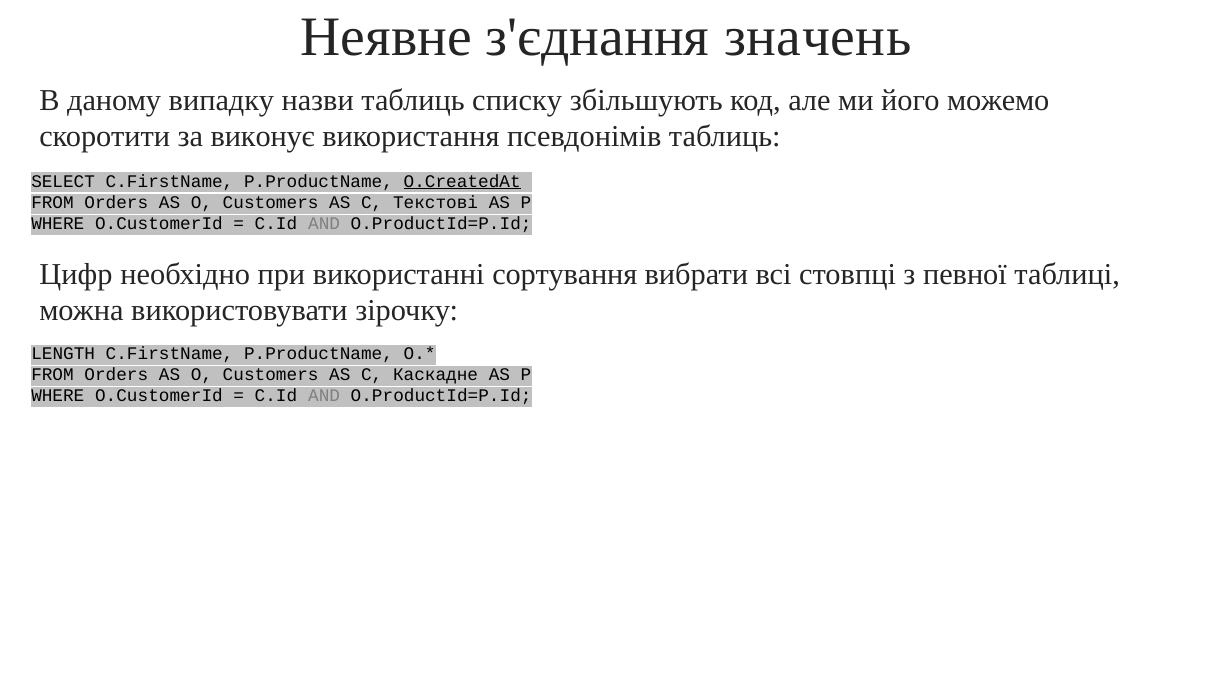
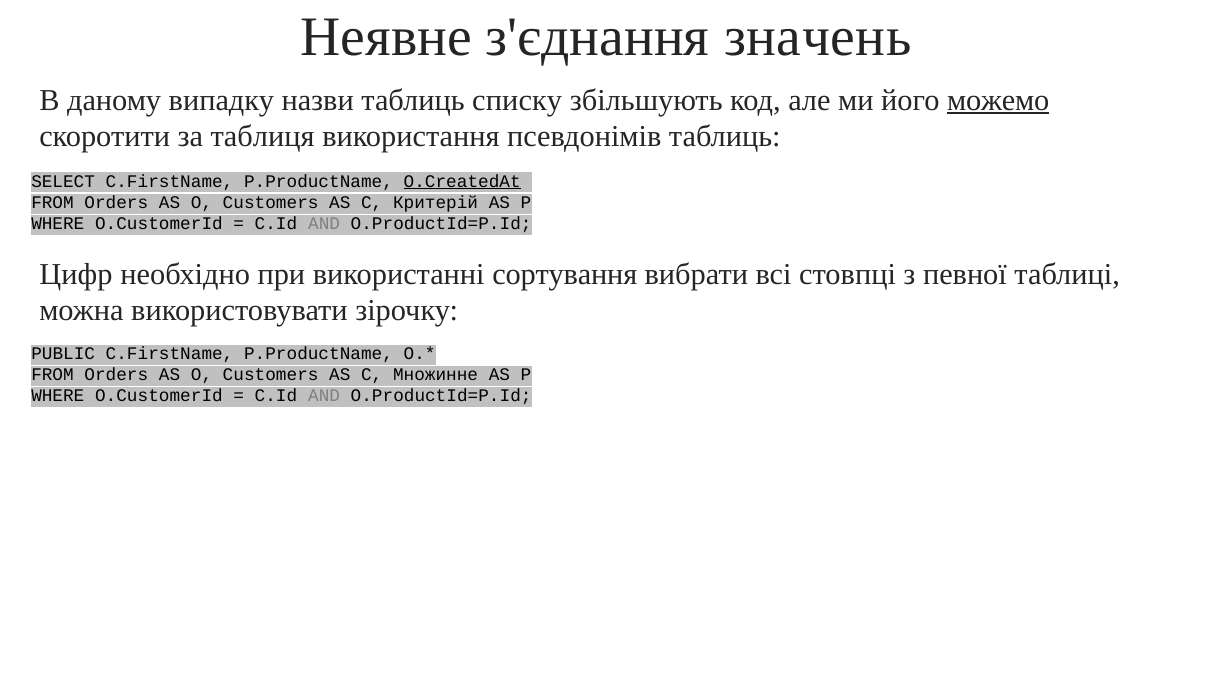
можемо underline: none -> present (998, 100)
виконує: виконує -> таблиця (263, 137)
Текстові: Текстові -> Критерій (436, 202)
LENGTH: LENGTH -> PUBLIC (63, 354)
Каскадне: Каскадне -> Множинне (436, 375)
